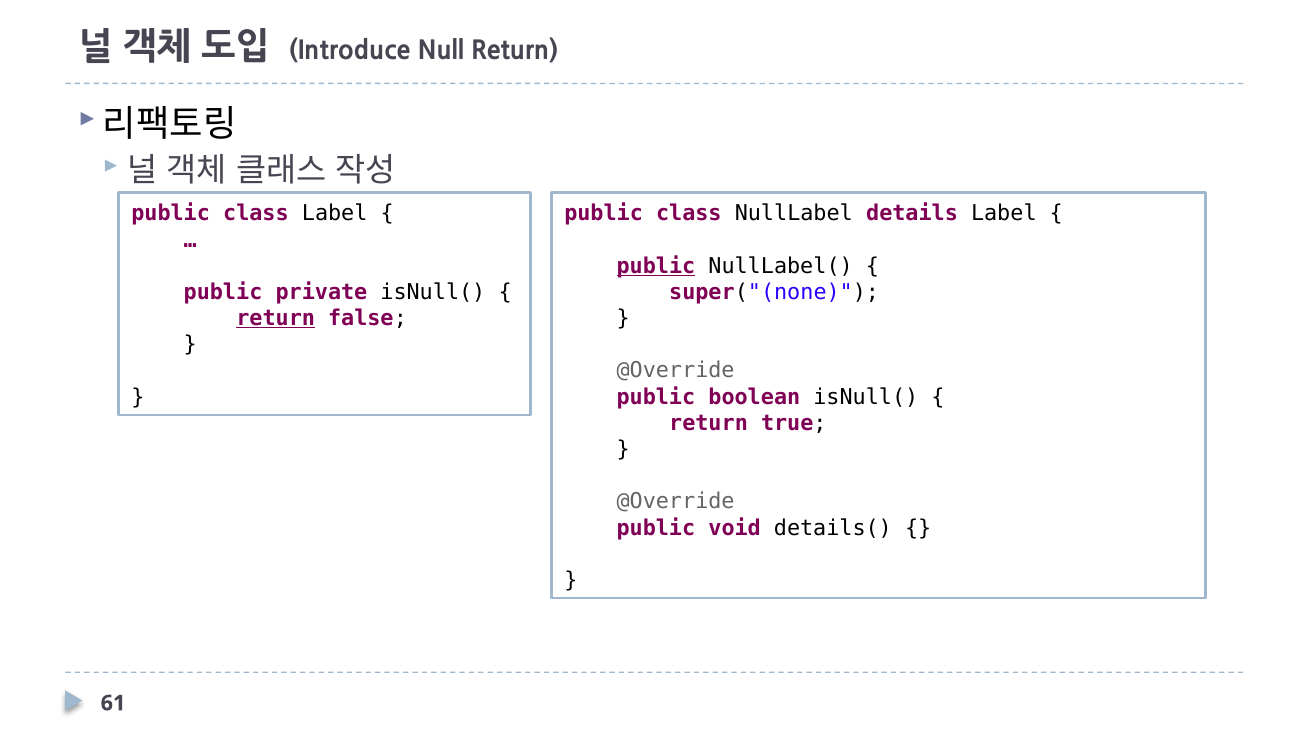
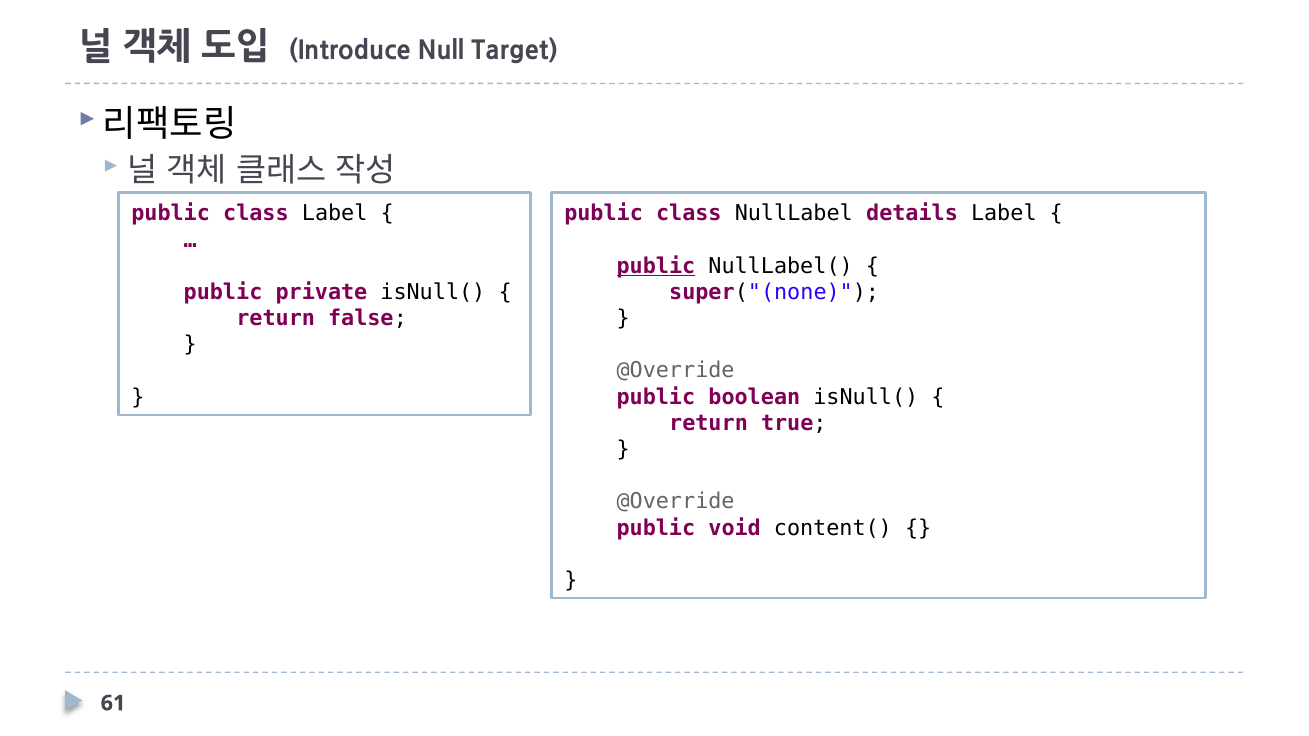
Null Return: Return -> Target (515, 51)
return underline: present -> none (276, 319)
details(: details( -> content( (833, 528)
